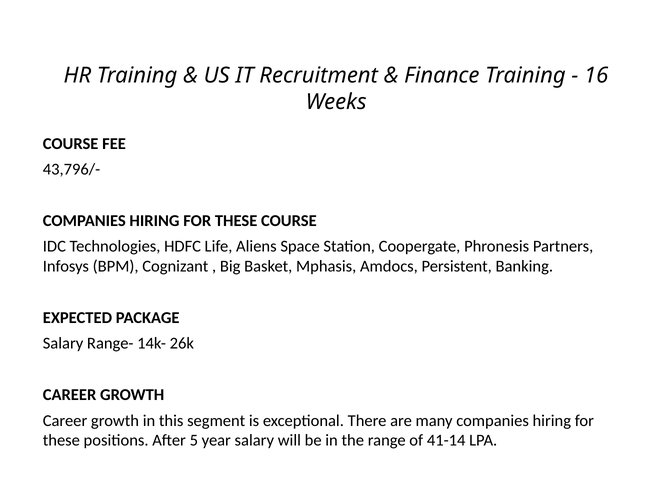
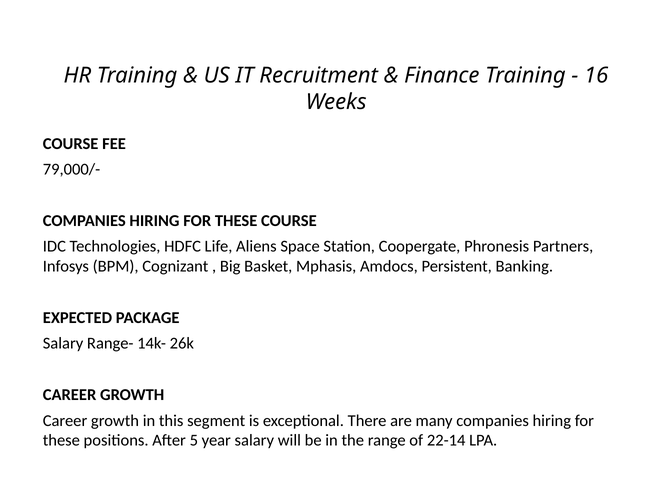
43,796/-: 43,796/- -> 79,000/- (72, 169)
41-14: 41-14 -> 22-14 (446, 441)
